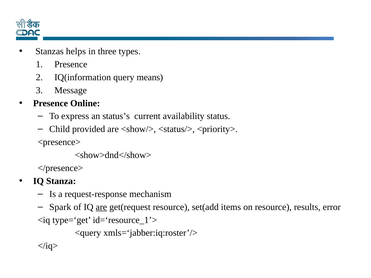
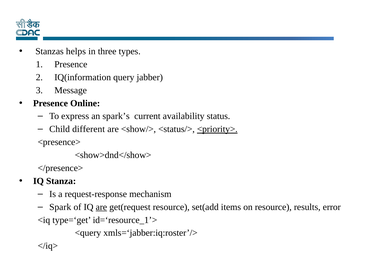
means: means -> jabber (150, 77)
status’s: status’s -> spark’s (116, 116)
provided: provided -> different (89, 129)
<priority> underline: none -> present (217, 129)
